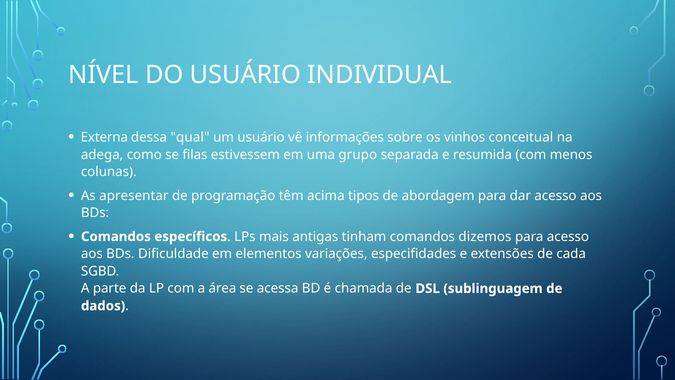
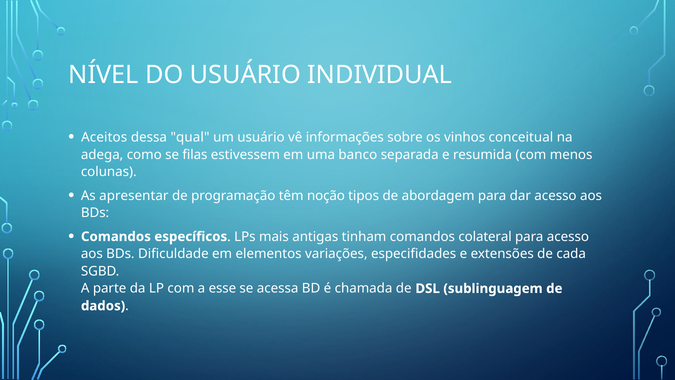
Externa: Externa -> Aceitos (104, 137)
grupo: grupo -> banco (358, 155)
acima: acima -> noção (326, 196)
dizemos: dizemos -> colateral (485, 236)
área: área -> esse (222, 288)
